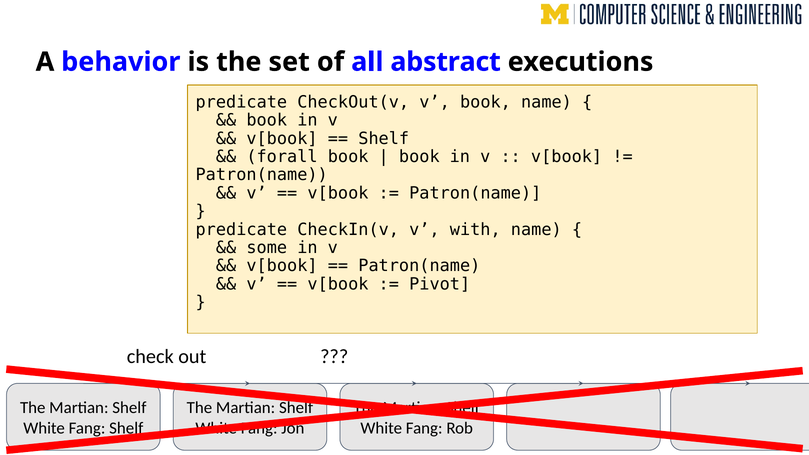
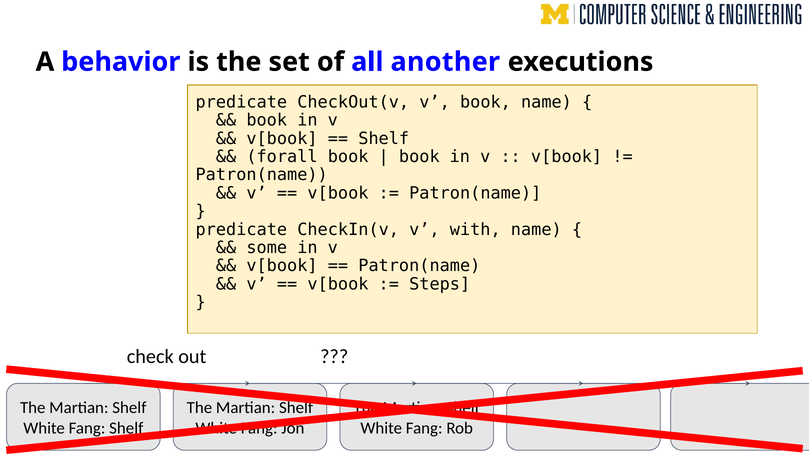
abstract: abstract -> another (445, 62)
Pivot: Pivot -> Steps (440, 284)
